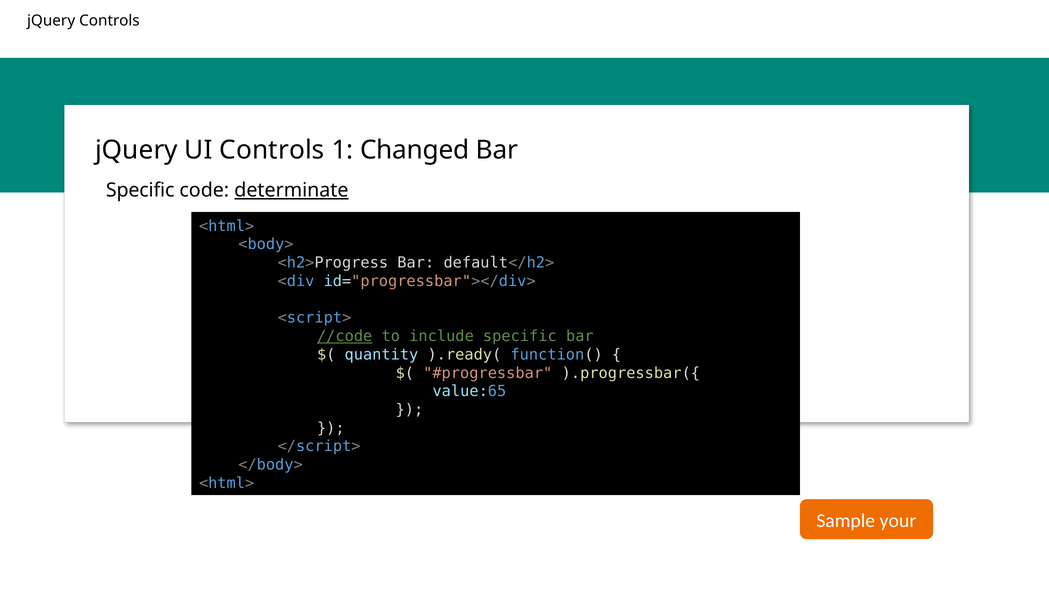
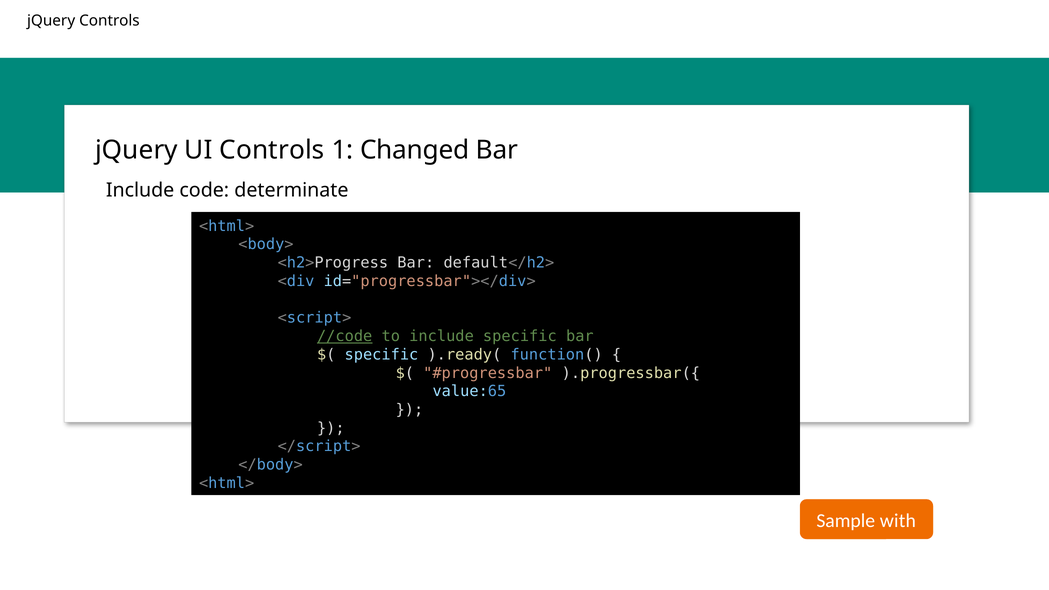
Specific: Specific -> Include (140, 190)
determinate underline: present -> none (291, 190)
quantity: quantity -> specific (381, 355)
your: your -> with (898, 521)
